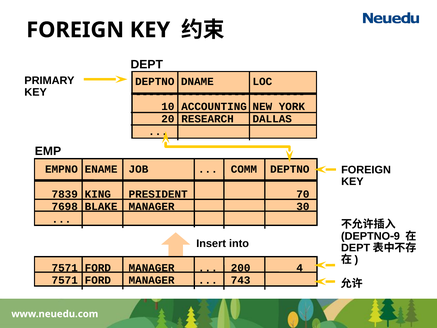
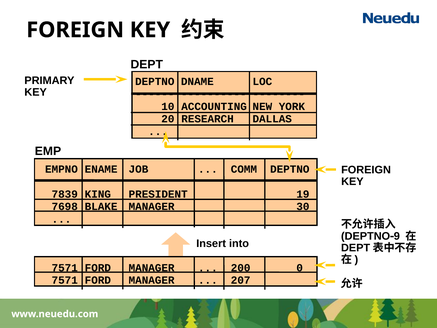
70: 70 -> 19 (303, 194)
4: 4 -> 0 (300, 268)
743: 743 -> 207 (241, 280)
